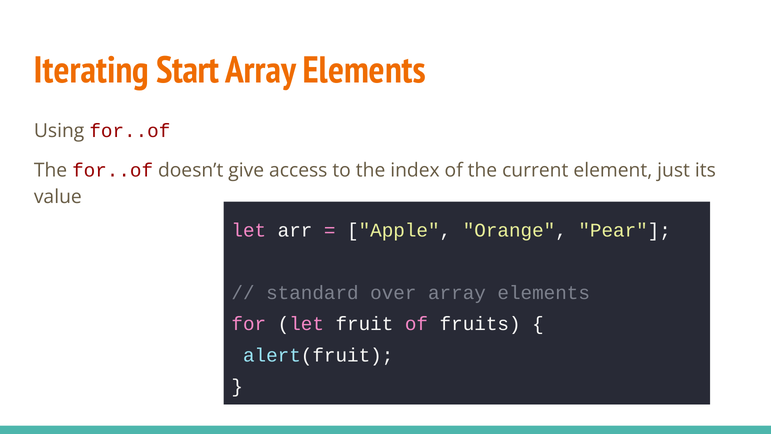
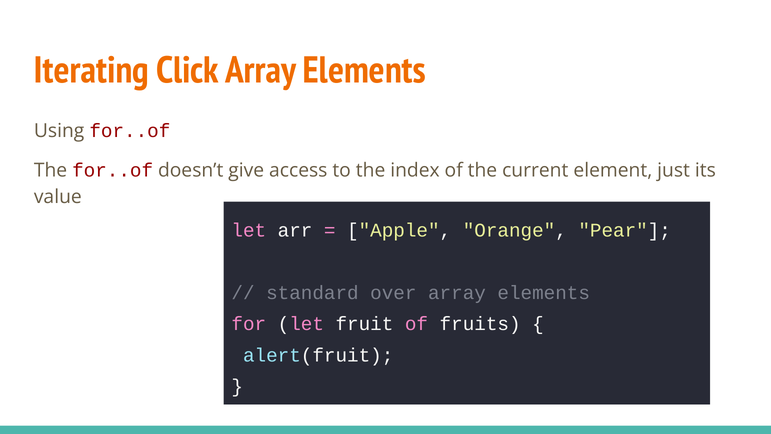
Start: Start -> Click (188, 70)
